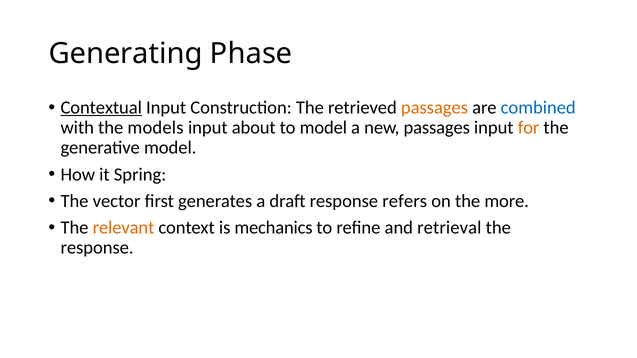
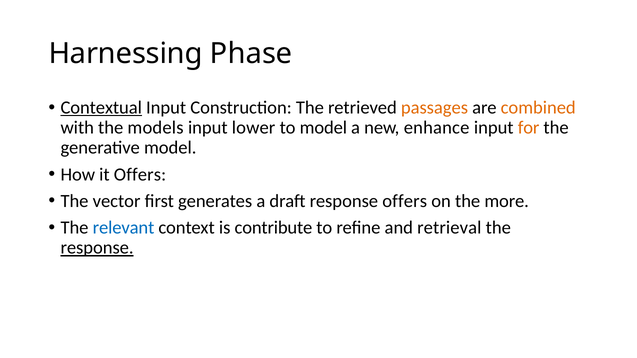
Generating: Generating -> Harnessing (126, 54)
combined colour: blue -> orange (538, 108)
about: about -> lower (254, 128)
new passages: passages -> enhance (437, 128)
it Spring: Spring -> Offers (140, 175)
response refers: refers -> offers (405, 201)
relevant colour: orange -> blue (124, 228)
mechanics: mechanics -> contribute (273, 228)
response underline: none -> present (97, 248)
